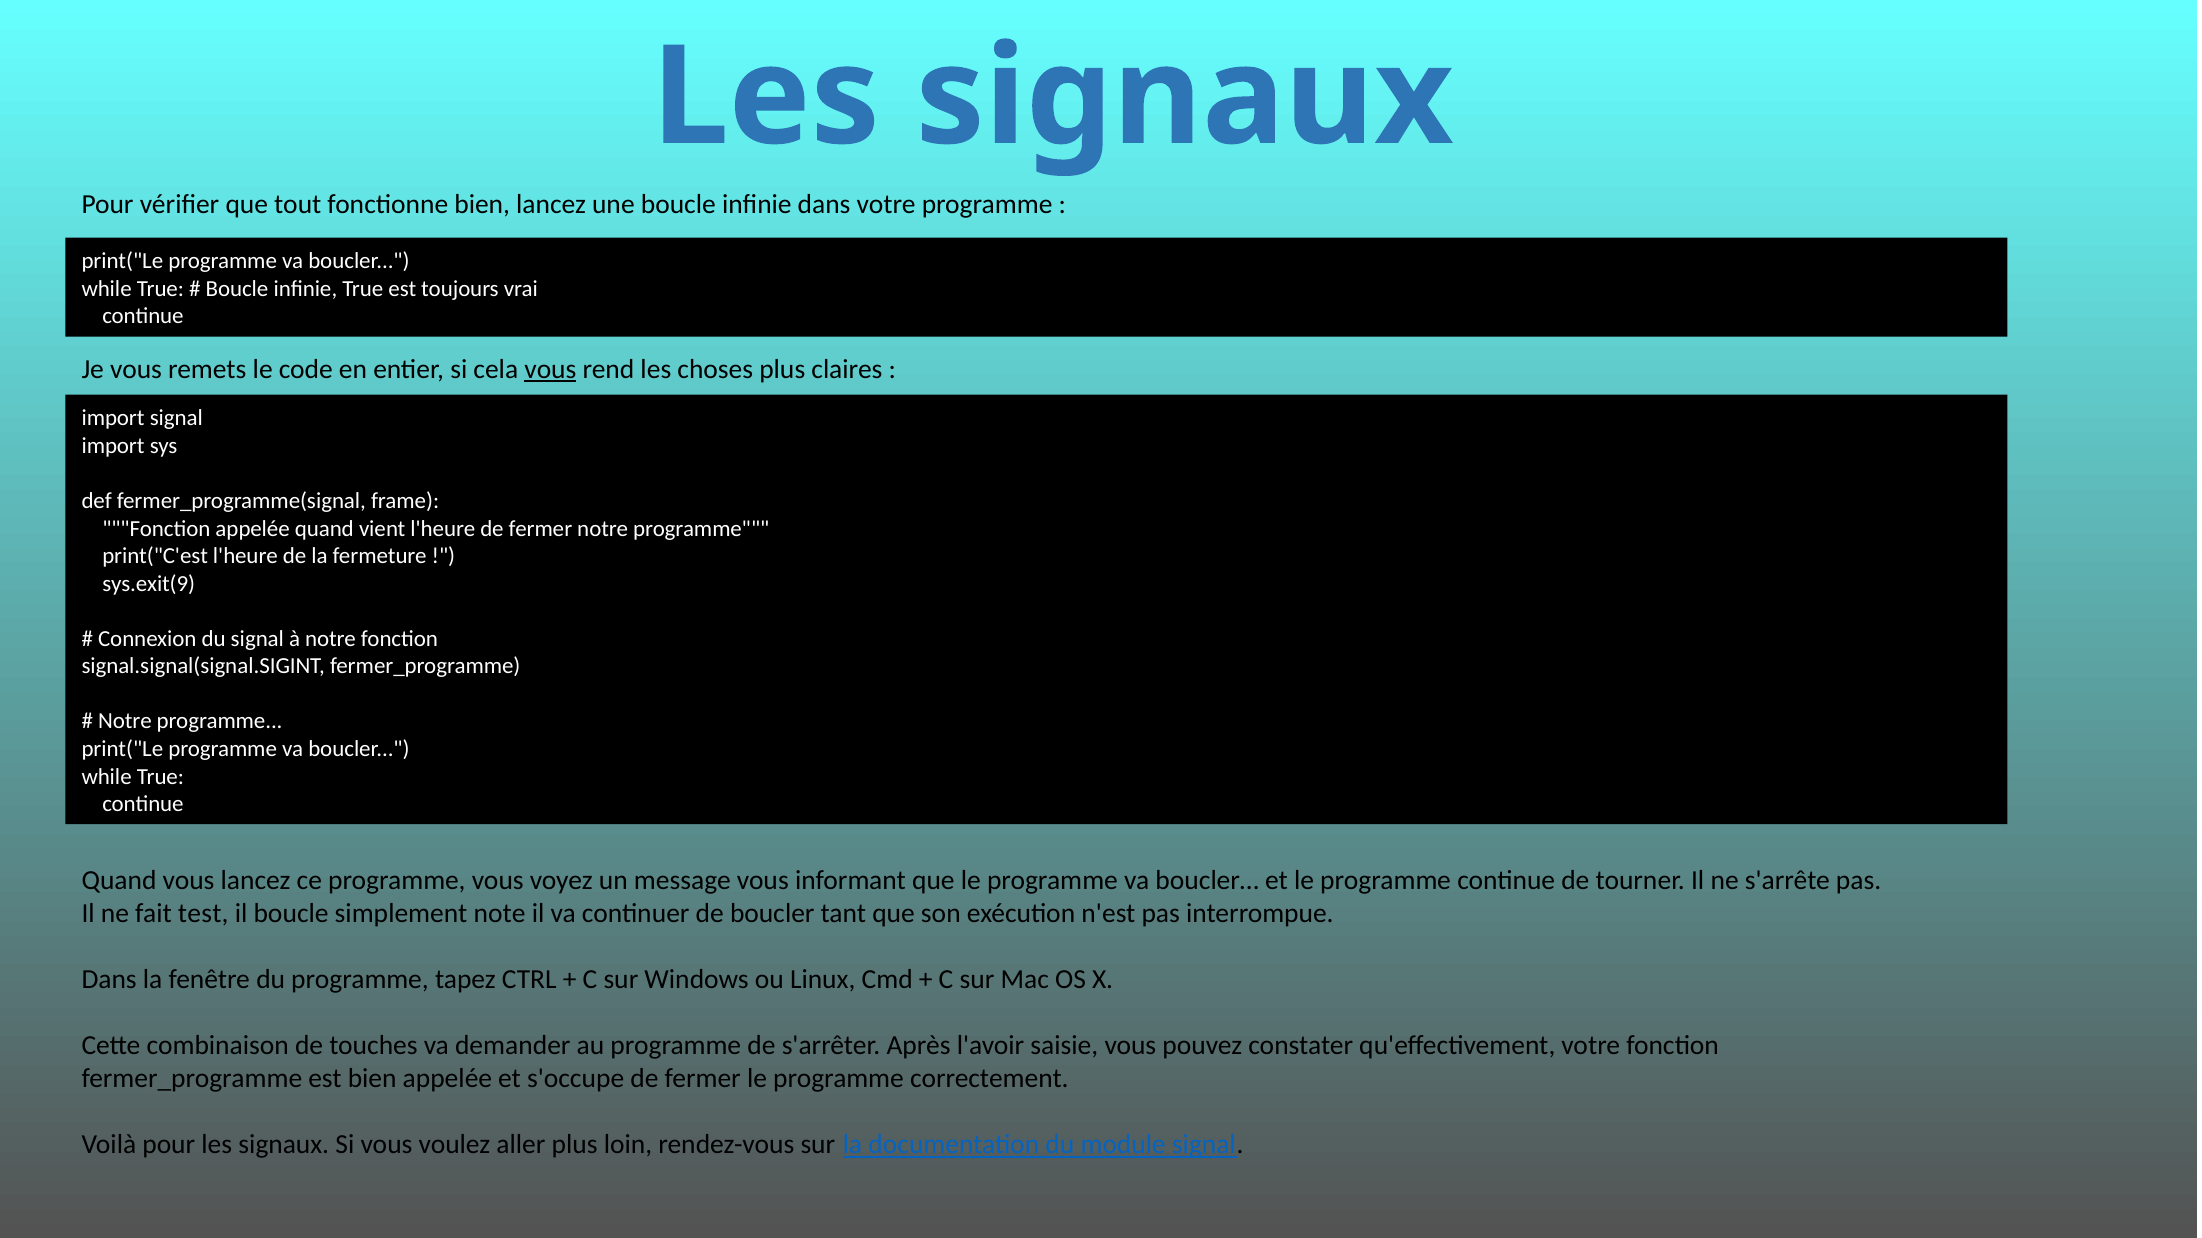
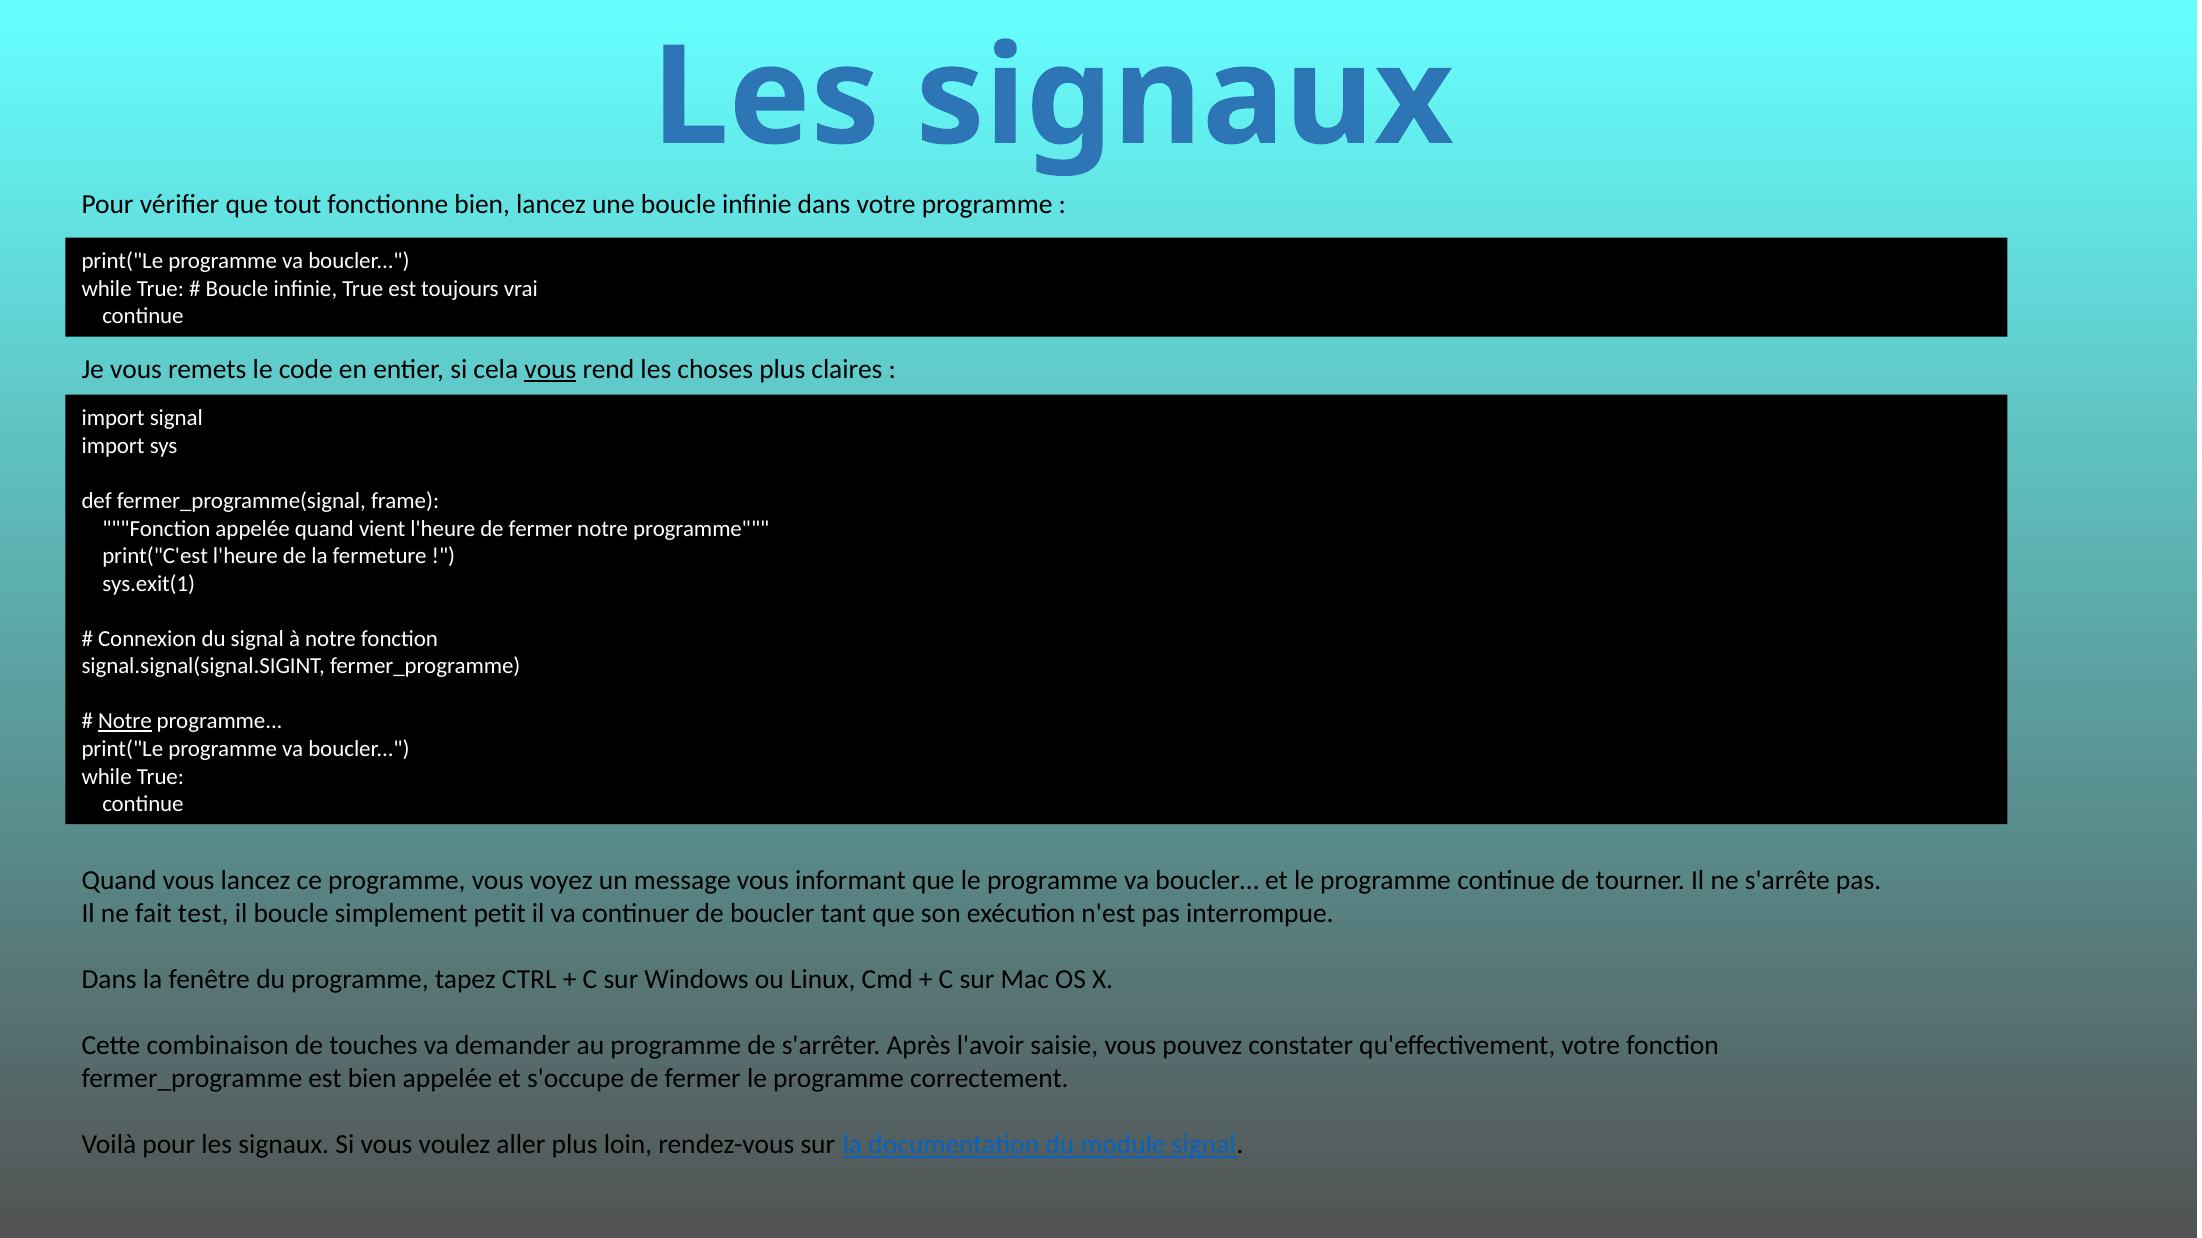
sys.exit(9: sys.exit(9 -> sys.exit(1 (149, 584)
Notre underline: none -> present (125, 722)
note: note -> petit (500, 914)
